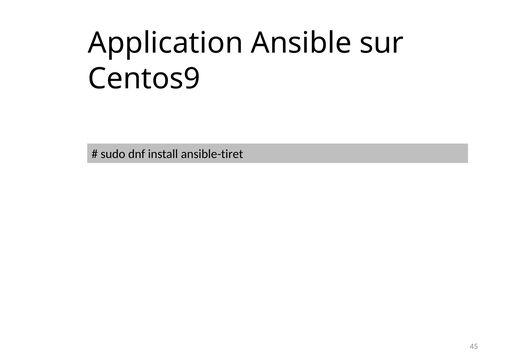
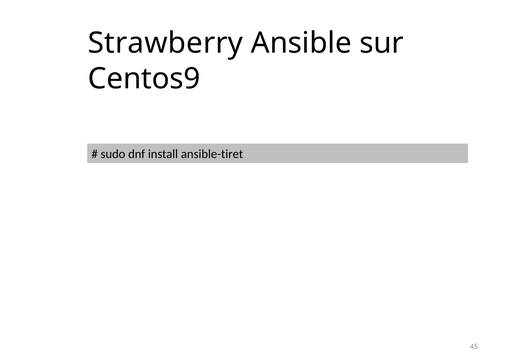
Application: Application -> Strawberry (165, 43)
